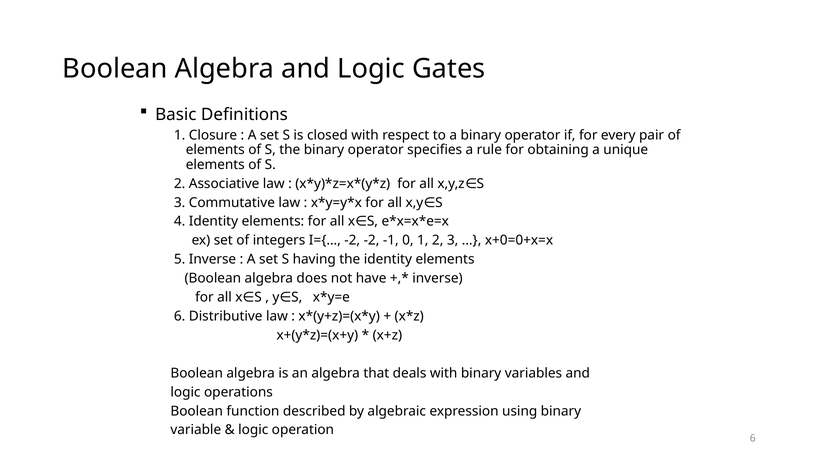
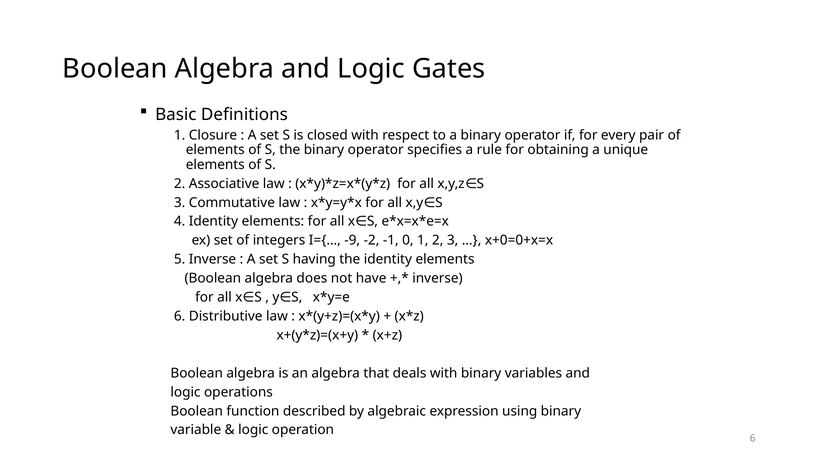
I={… -2: -2 -> -9 (352, 240)
